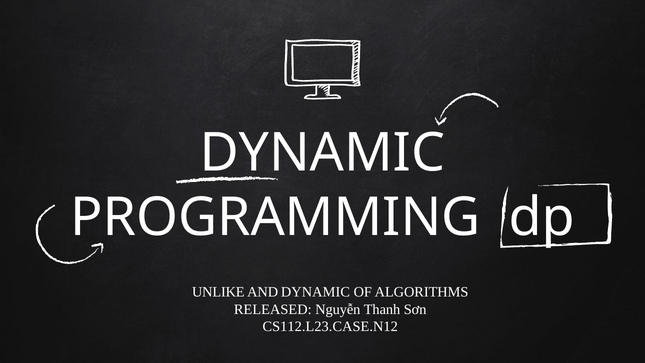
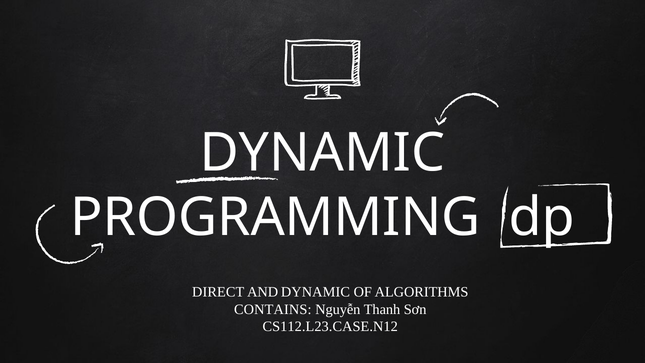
UNLIKE: UNLIKE -> DIRECT (218, 292)
RELEASED: RELEASED -> CONTAINS (273, 309)
